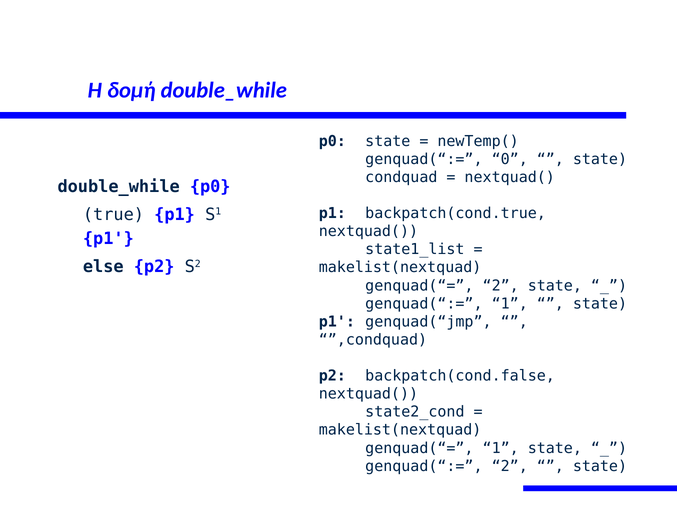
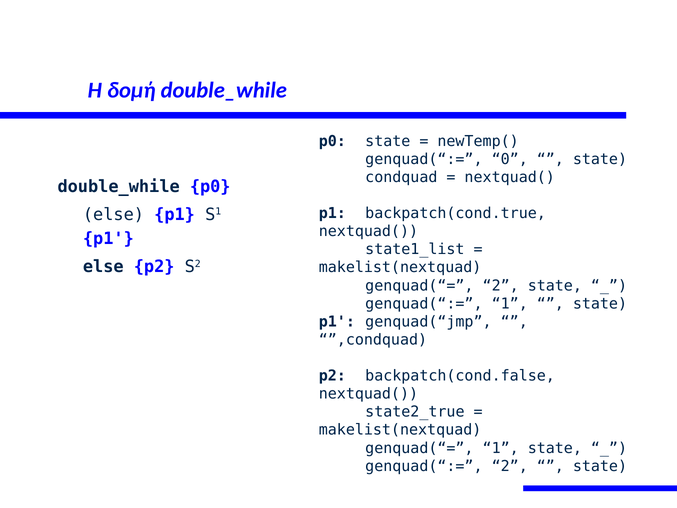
true: true -> else (113, 214)
state2_cond: state2_cond -> state2_true (415, 412)
